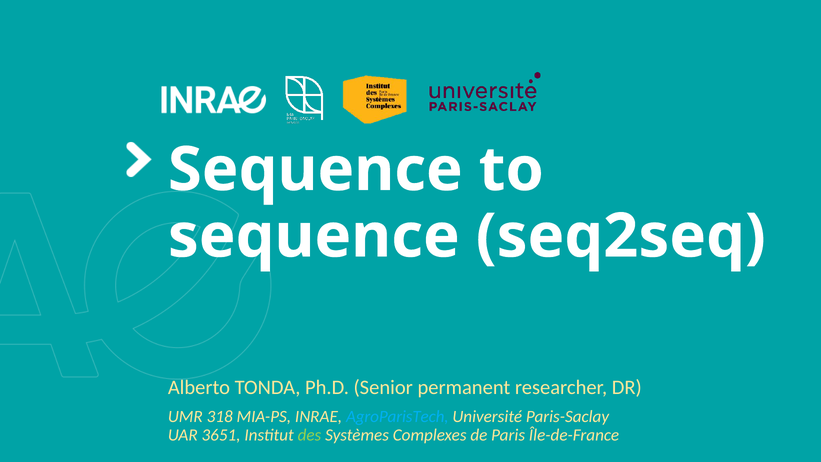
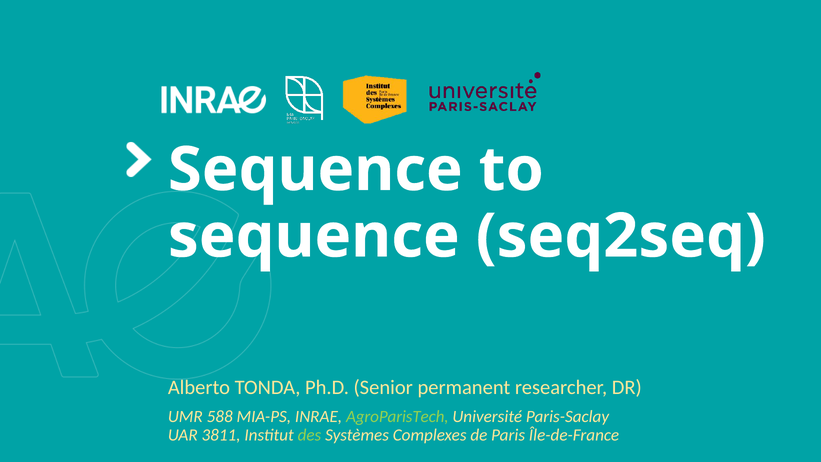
318: 318 -> 588 (220, 416)
AgroParisTech colour: light blue -> light green (397, 416)
3651: 3651 -> 3811 (221, 435)
